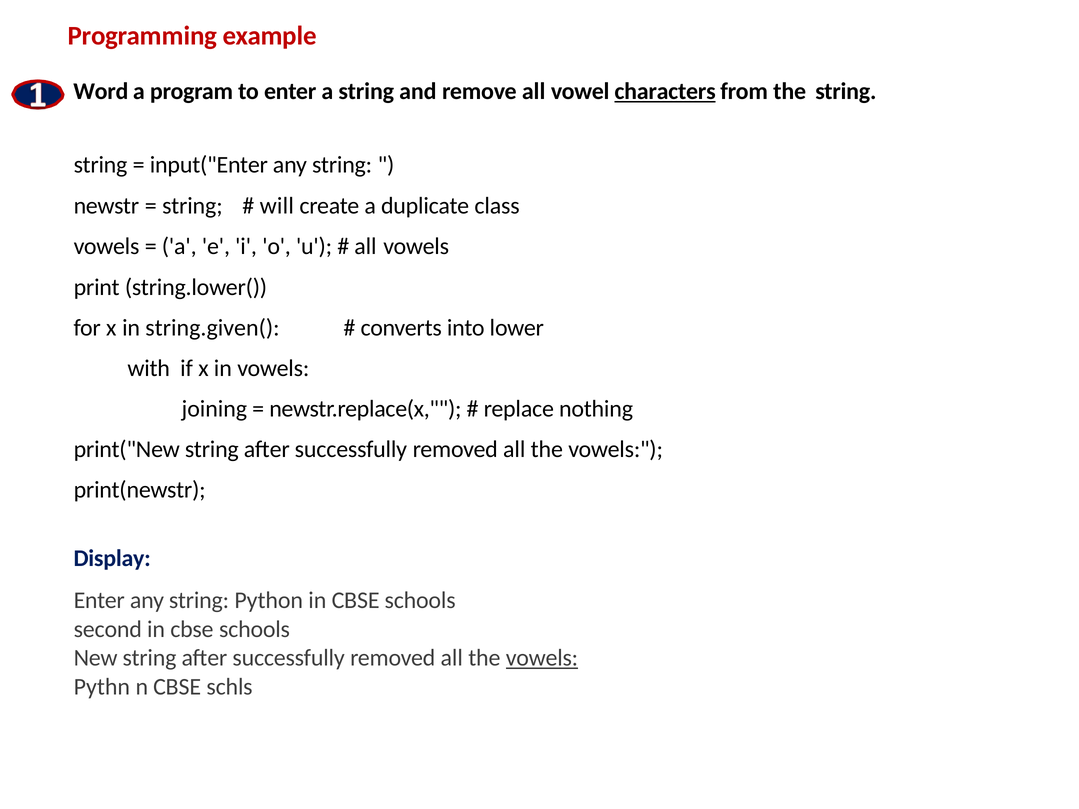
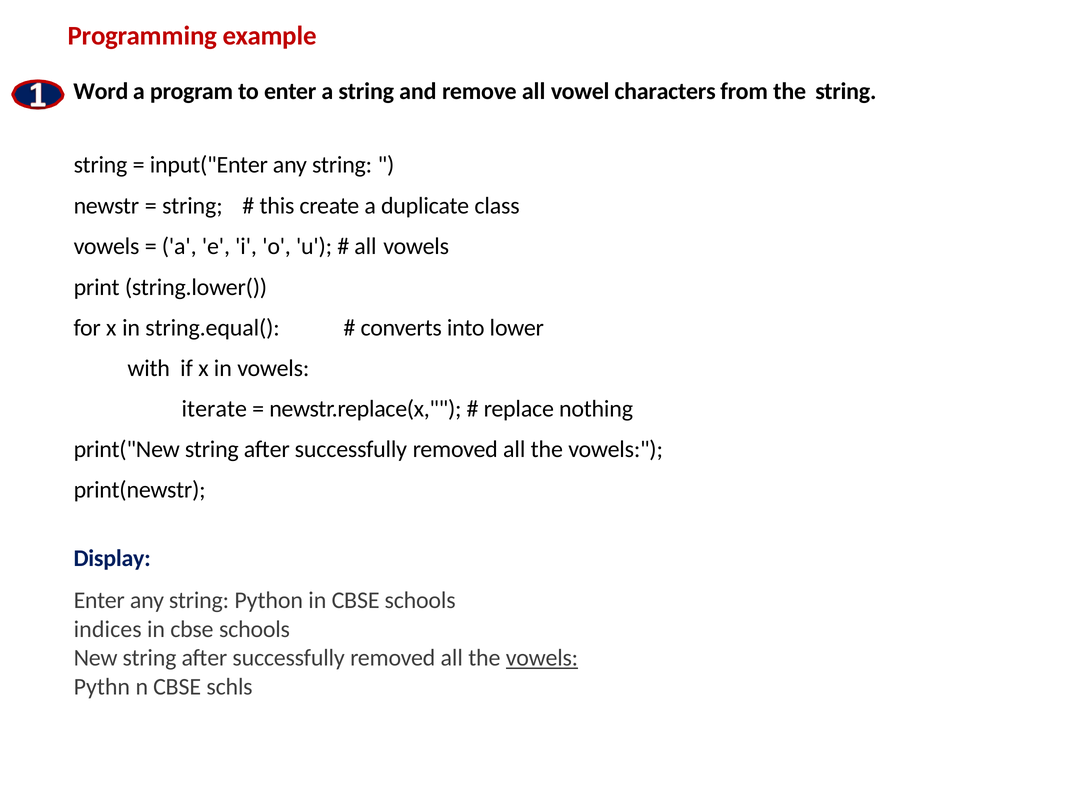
characters underline: present -> none (665, 91)
will: will -> this (277, 206)
string.given(: string.given( -> string.equal( (213, 328)
joining: joining -> iterate (214, 409)
second: second -> indices (108, 629)
